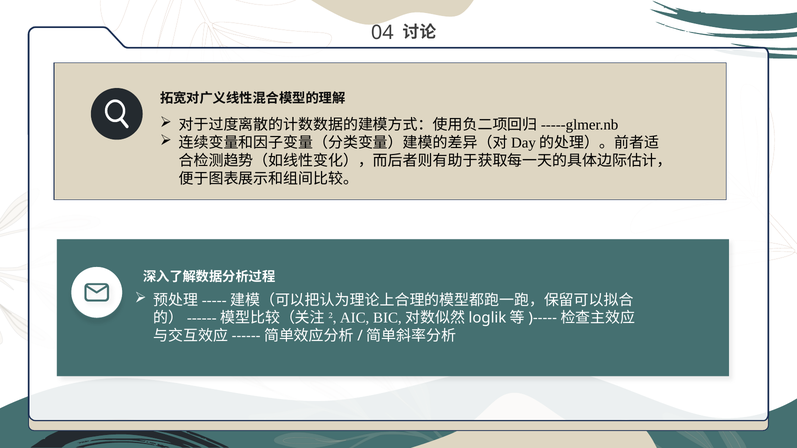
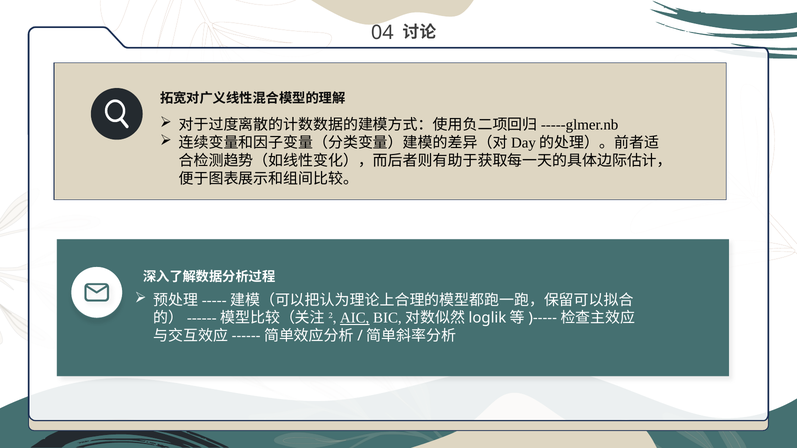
AIC underline: none -> present (355, 318)
